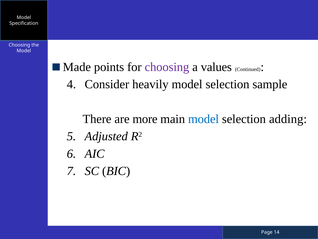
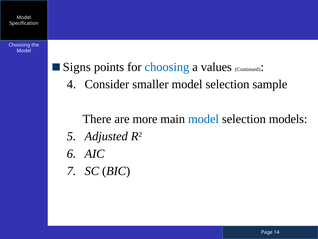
Made: Made -> Signs (77, 67)
choosing colour: purple -> blue (167, 67)
heavily: heavily -> smaller (150, 84)
adding: adding -> models (288, 119)
